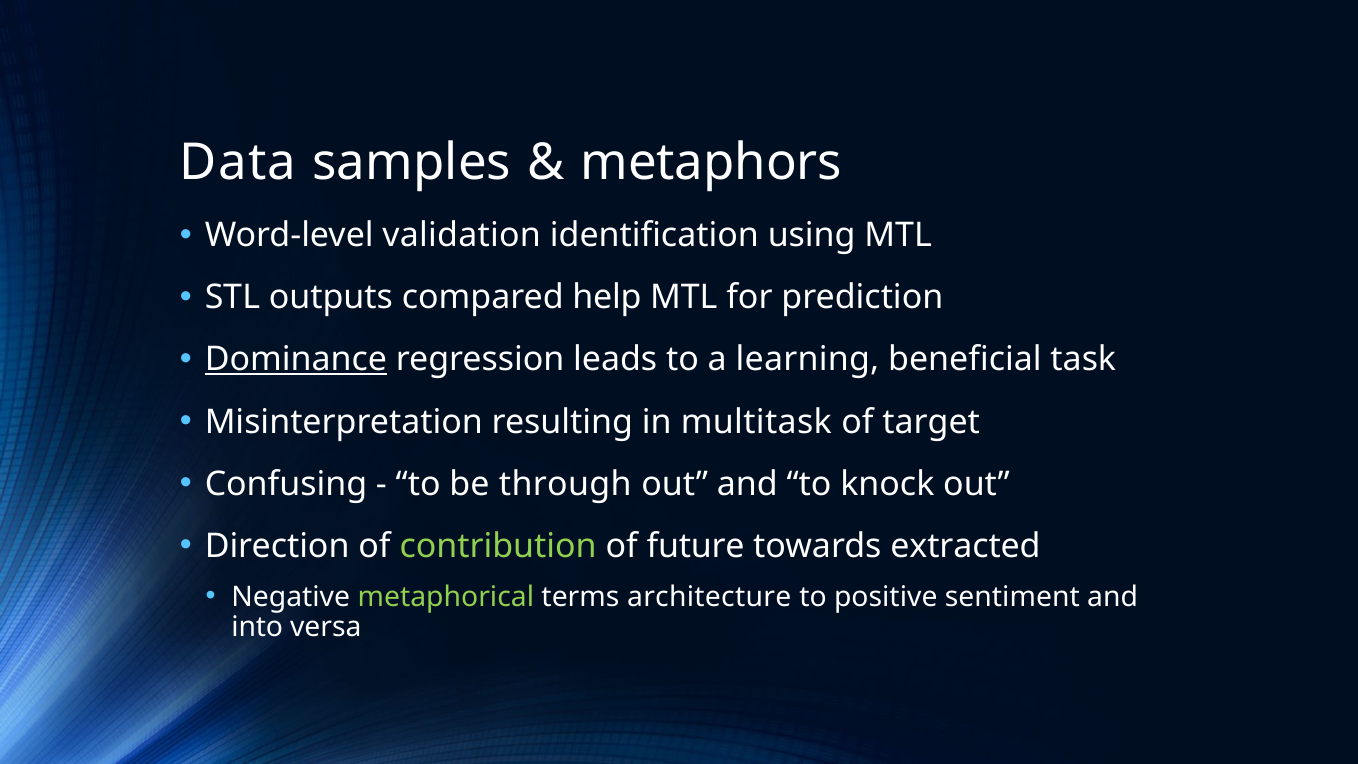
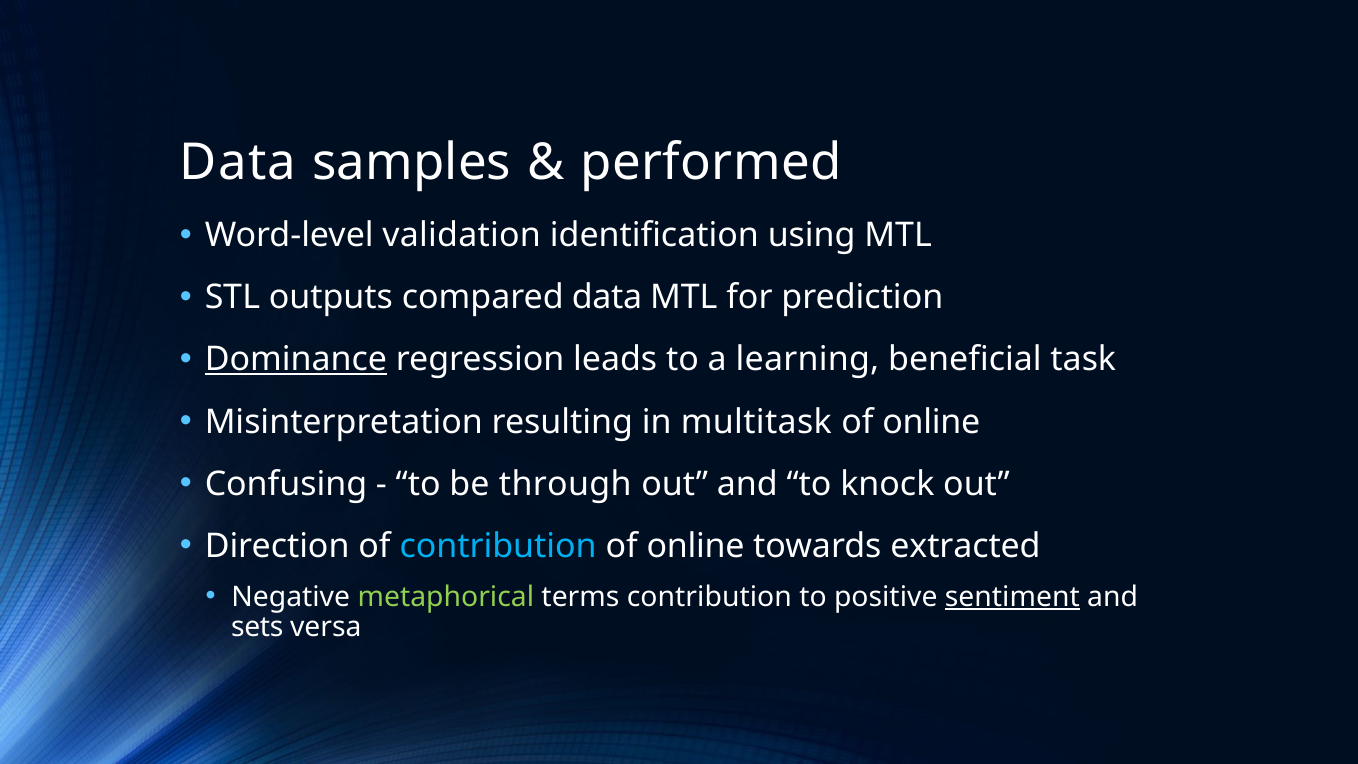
metaphors: metaphors -> performed (711, 162)
compared help: help -> data (607, 298)
target: target -> online (931, 422)
contribution colour: light green -> light blue (498, 546)
future: future -> online (696, 546)
terms architecture: architecture -> contribution (709, 597)
sentiment underline: none -> present (1012, 597)
into: into -> sets (257, 627)
